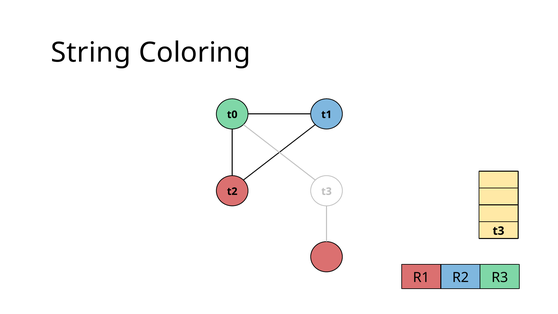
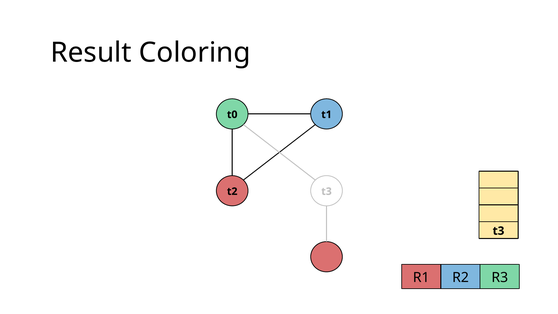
String: String -> Result (91, 53)
